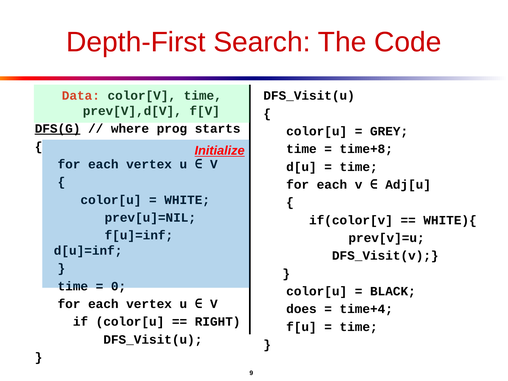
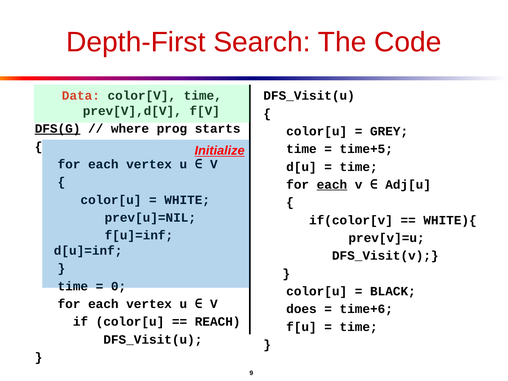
time+8: time+8 -> time+5 (366, 149)
each underline: none -> present (332, 185)
time+4: time+4 -> time+6 (366, 309)
RIGHT: RIGHT -> REACH (218, 322)
